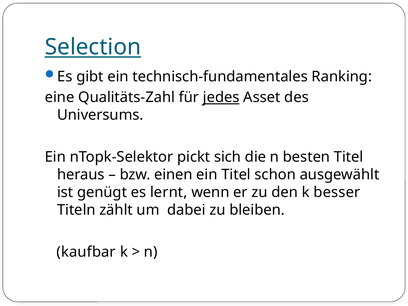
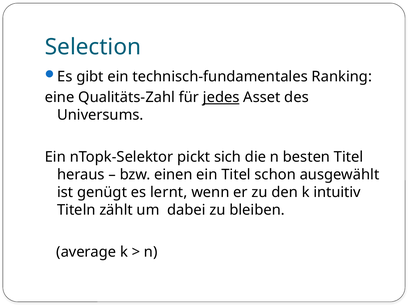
Selection underline: present -> none (93, 47)
besser: besser -> intuitiv (337, 192)
kaufbar: kaufbar -> average (86, 252)
